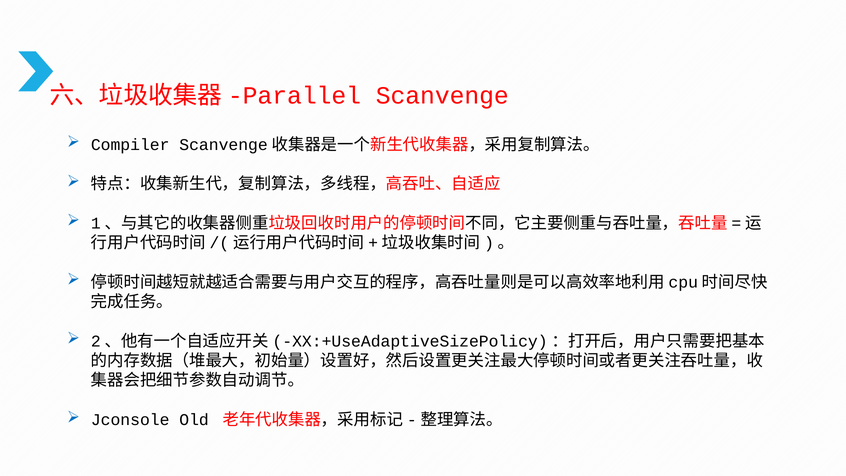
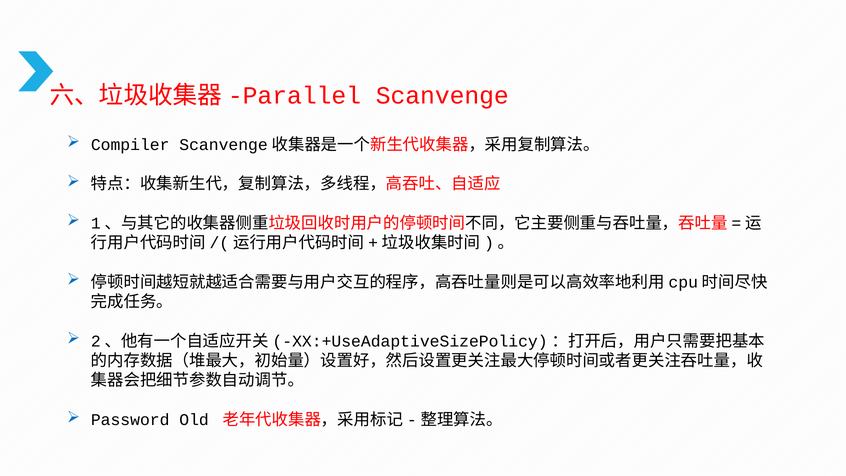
Jconsole: Jconsole -> Password (130, 420)
